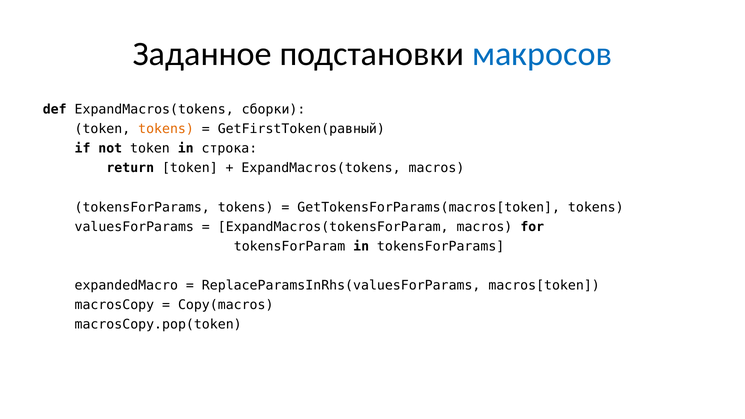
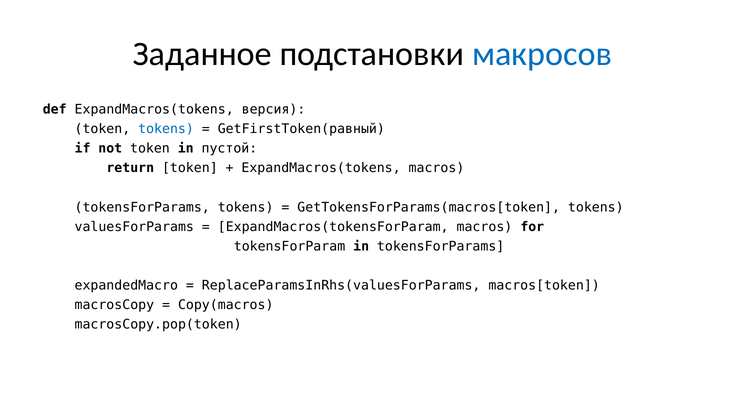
сборки: сборки -> версия (274, 109)
tokens colour: orange -> blue (166, 129)
строка: строка -> пустой (229, 149)
